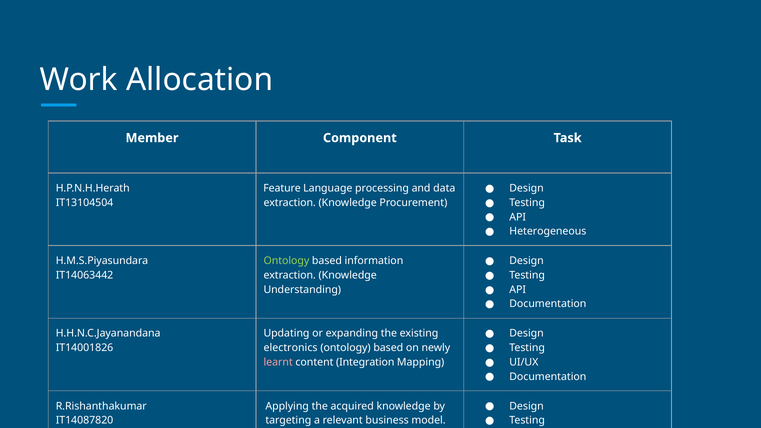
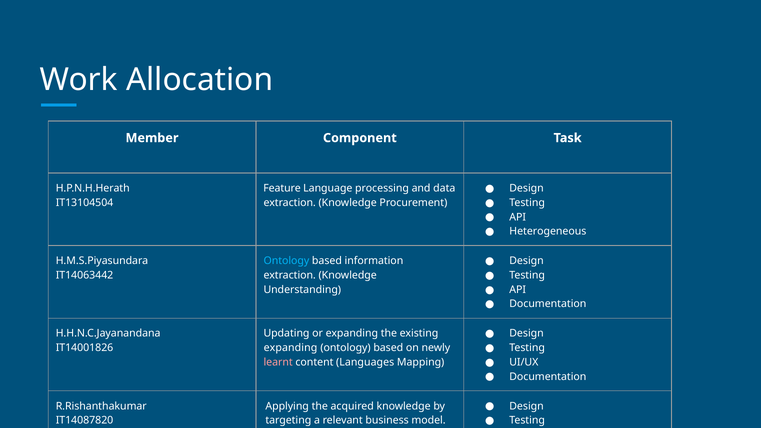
Ontology colour: light green -> light blue (286, 261)
electronics: electronics -> expanding (291, 348)
Integration: Integration -> Languages (365, 362)
